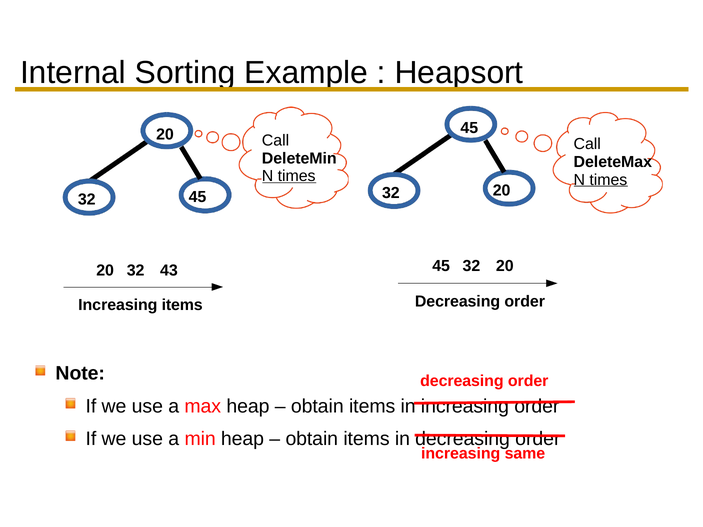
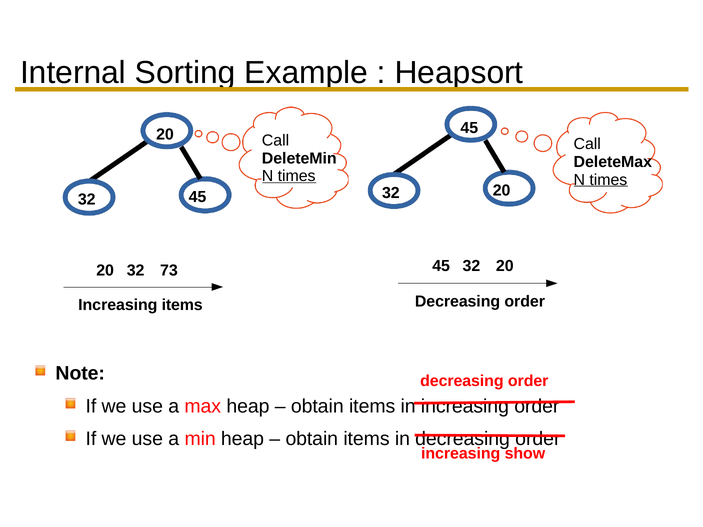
43: 43 -> 73 (169, 271)
same: same -> show (525, 453)
